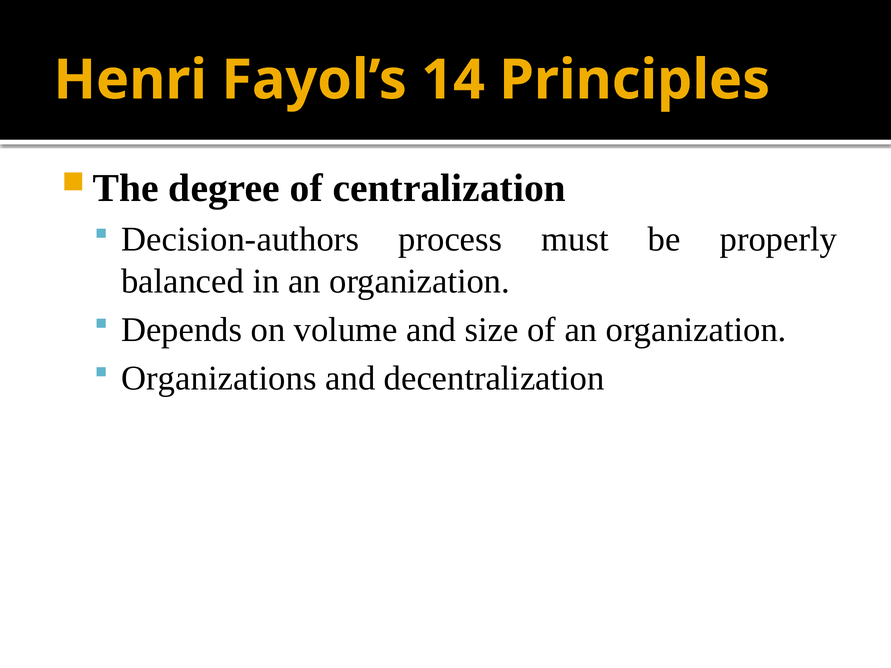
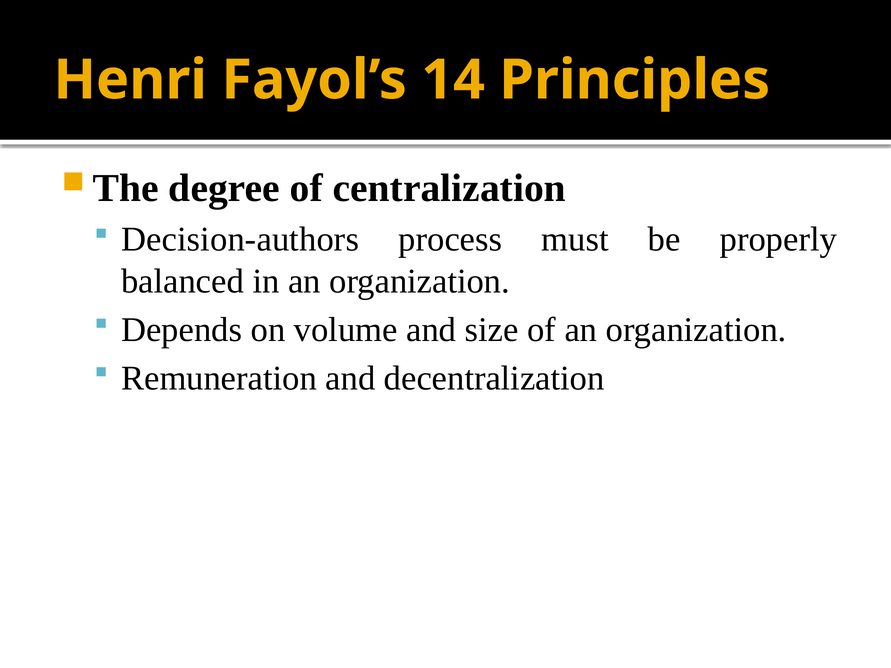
Organizations: Organizations -> Remuneration (219, 378)
